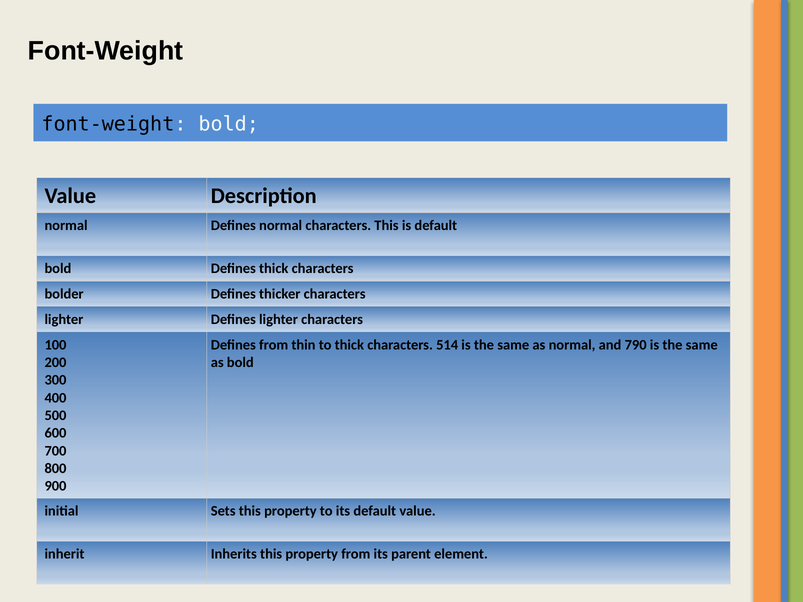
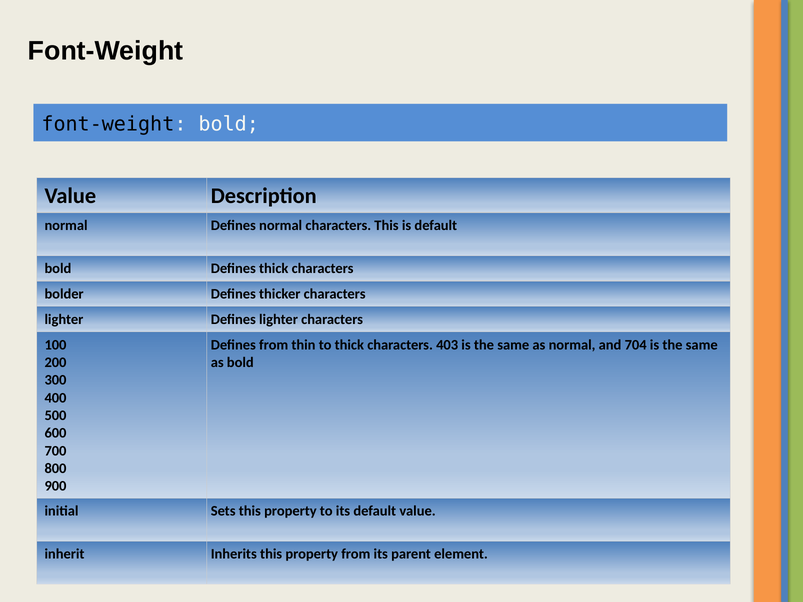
514: 514 -> 403 (447, 345)
790: 790 -> 704 (636, 345)
